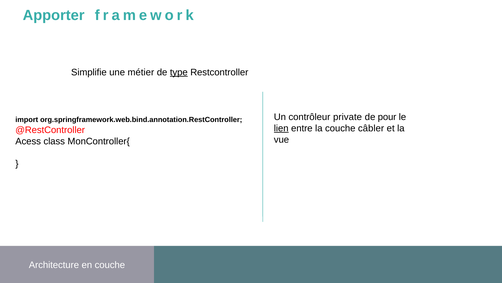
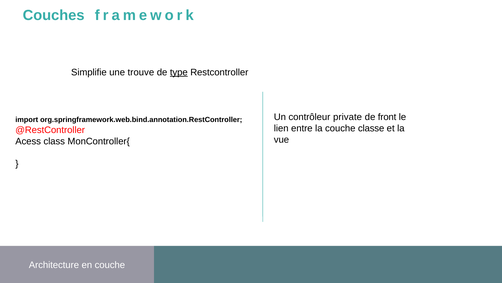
Apporter: Apporter -> Couches (54, 15)
métier: métier -> trouve (141, 72)
pour: pour -> front (387, 117)
lien underline: present -> none (281, 128)
câbler: câbler -> classe (371, 128)
